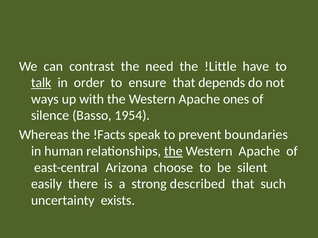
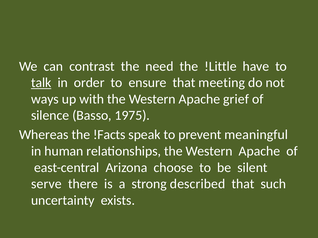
depends: depends -> meeting (222, 83)
ones: ones -> grief (236, 99)
1954: 1954 -> 1975 (132, 116)
boundaries: boundaries -> meaningful (256, 135)
the underline: present -> none (173, 151)
easily: easily -> serve (46, 184)
